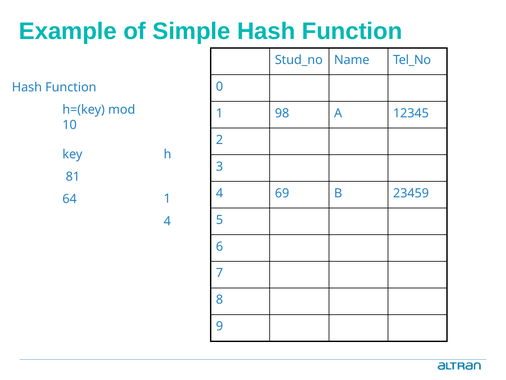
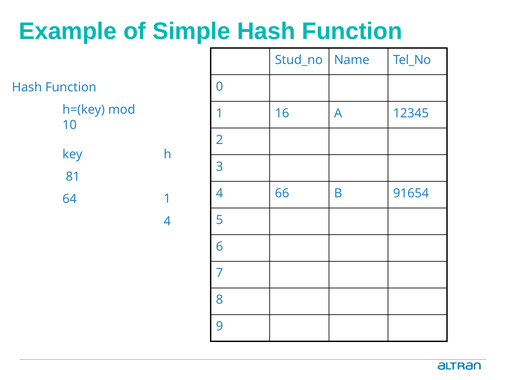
98: 98 -> 16 (282, 113)
69: 69 -> 66 (282, 193)
23459: 23459 -> 91654 (411, 193)
